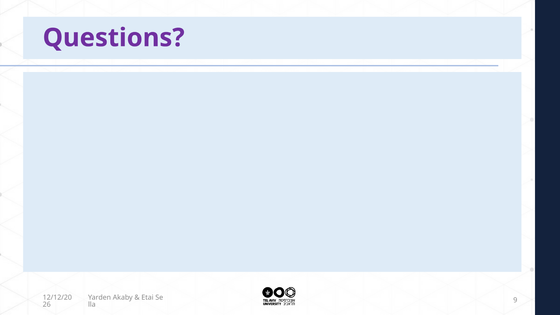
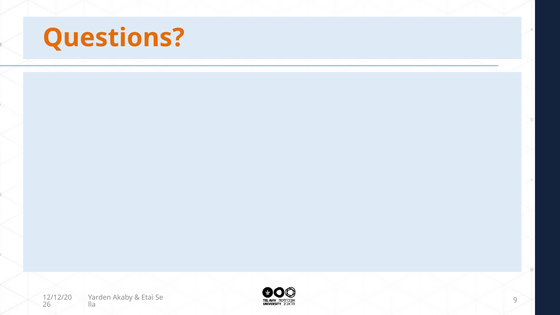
Questions colour: purple -> orange (114, 38)
